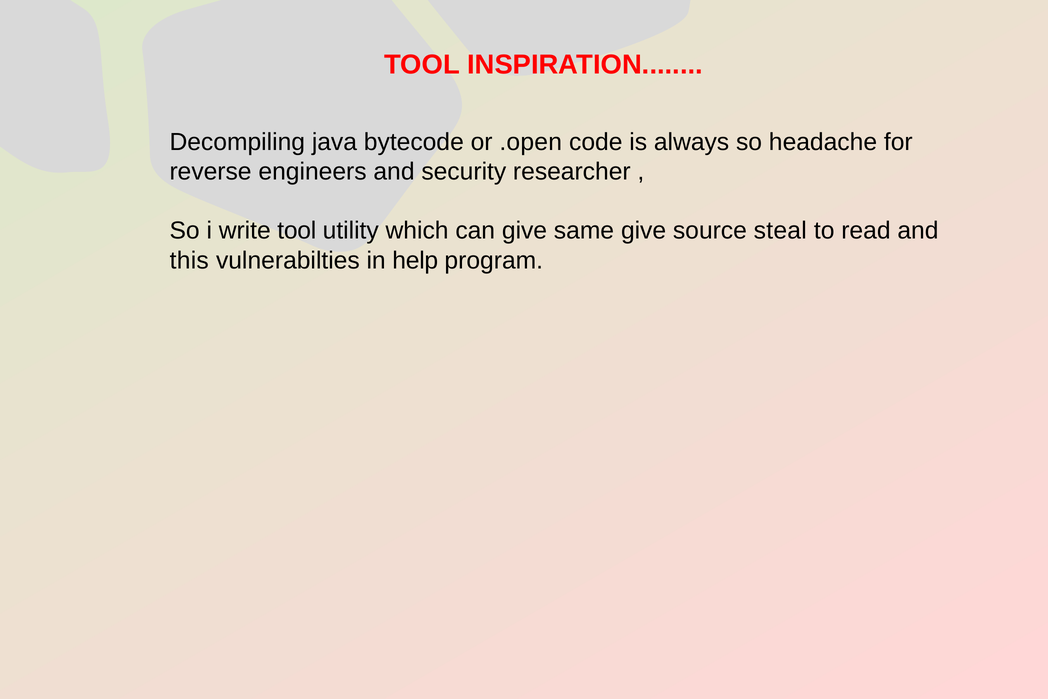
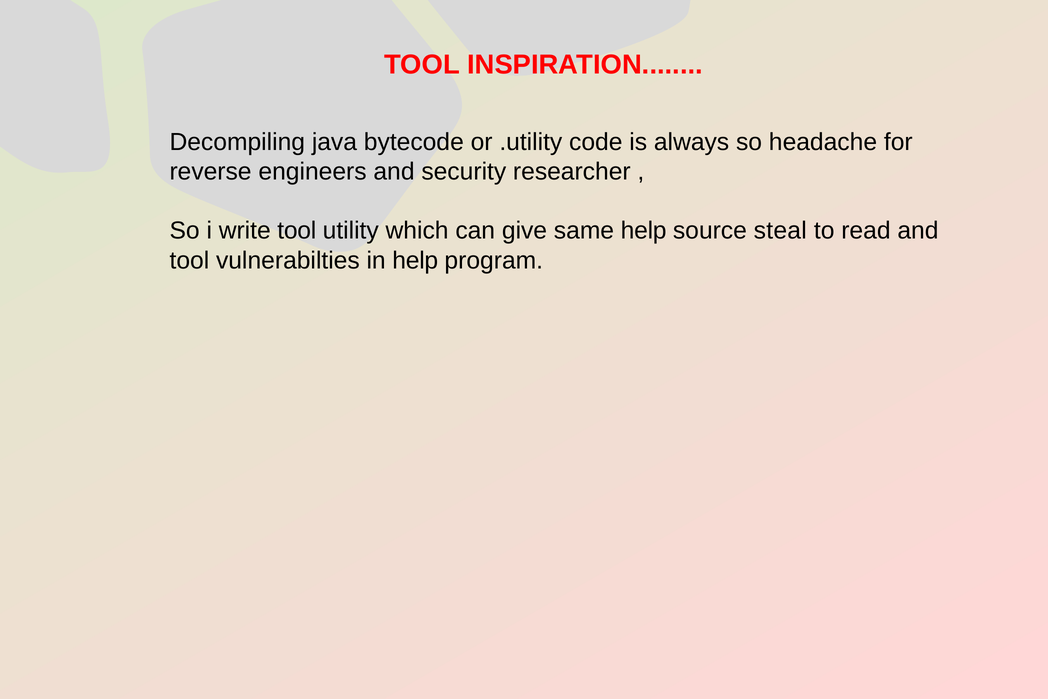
.open: .open -> .utility (531, 142)
same give: give -> help (644, 231)
this: this -> tool (189, 260)
